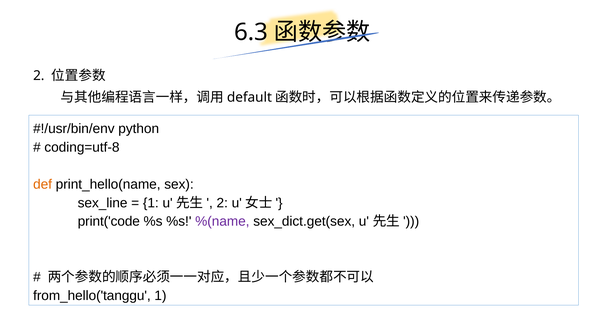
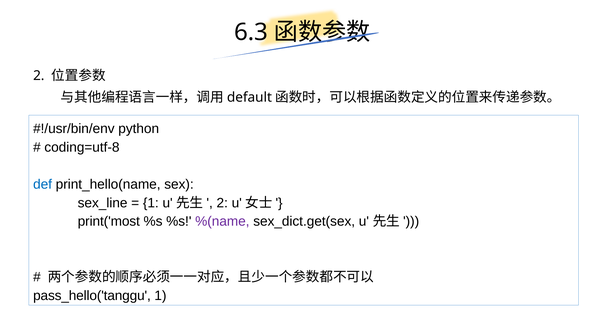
def colour: orange -> blue (43, 184)
print('code: print('code -> print('most (109, 222)
from_hello('tanggu: from_hello('tanggu -> pass_hello('tanggu (92, 296)
